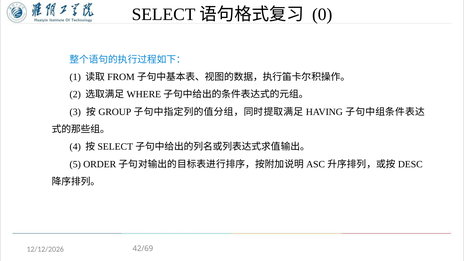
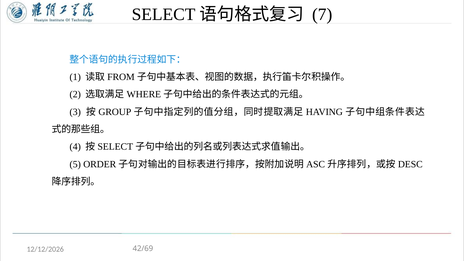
0: 0 -> 7 (322, 14)
